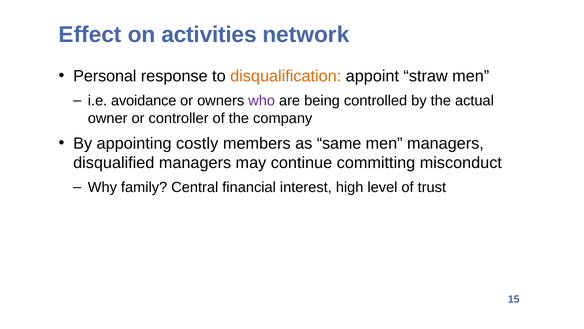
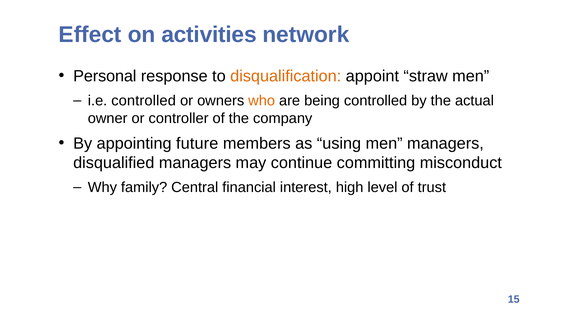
i.e avoidance: avoidance -> controlled (144, 101)
who colour: purple -> orange (262, 101)
costly: costly -> future (197, 143)
same: same -> using (339, 143)
